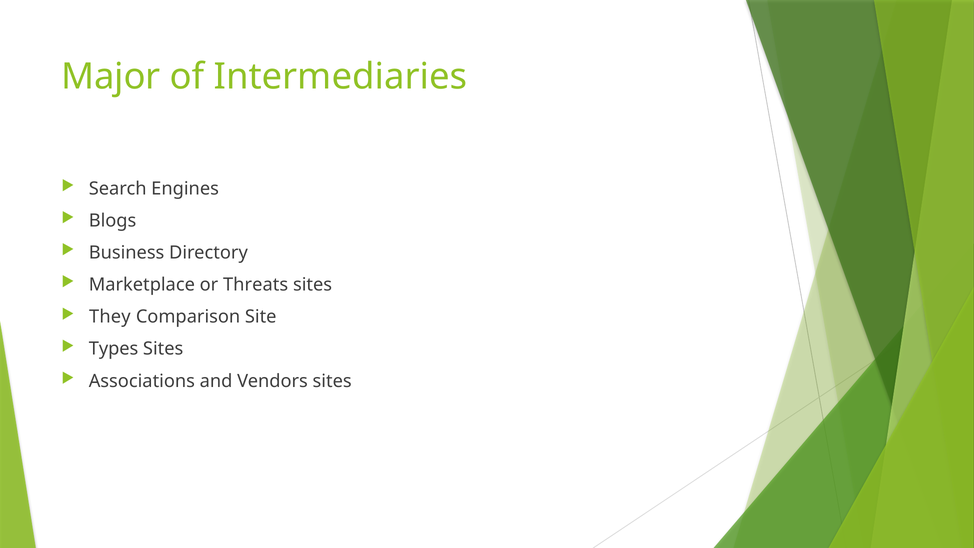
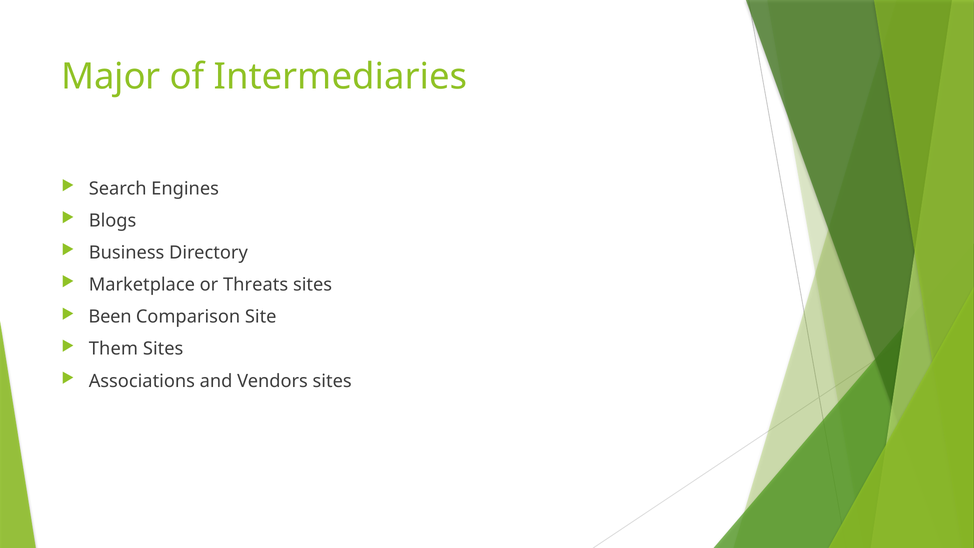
They: They -> Been (110, 317)
Types: Types -> Them (113, 349)
